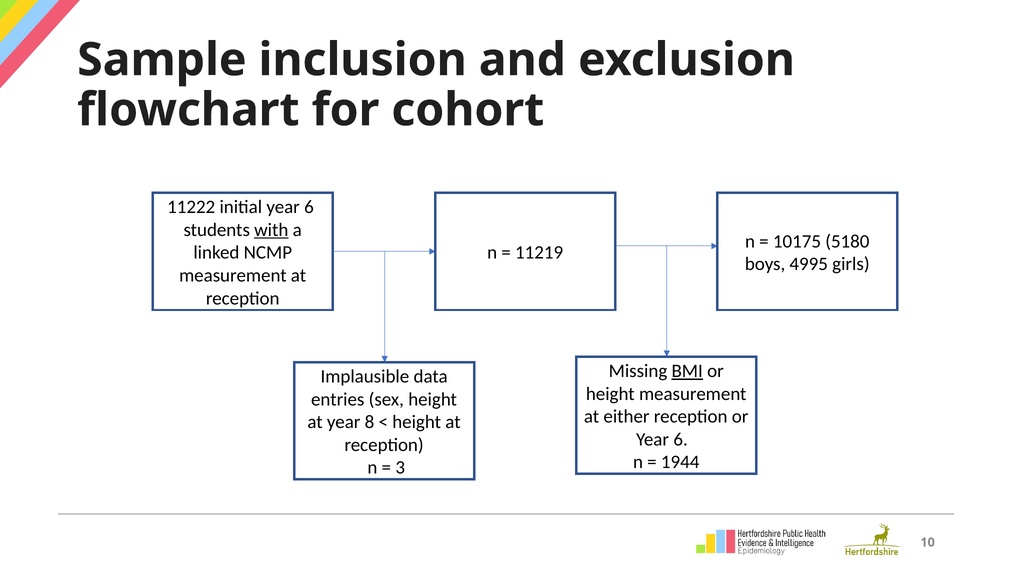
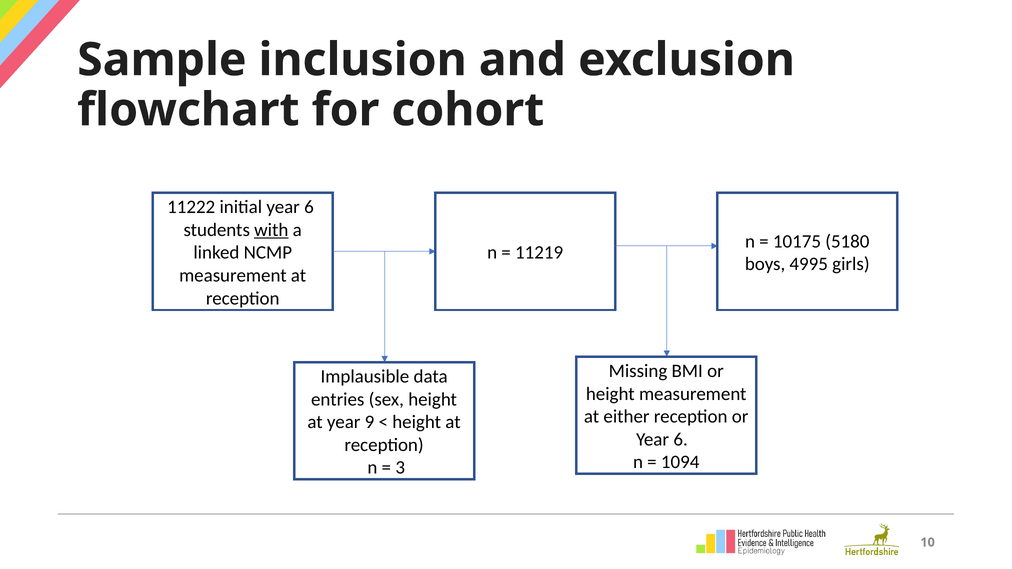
BMI underline: present -> none (687, 371)
8: 8 -> 9 (370, 422)
1944: 1944 -> 1094 (680, 462)
